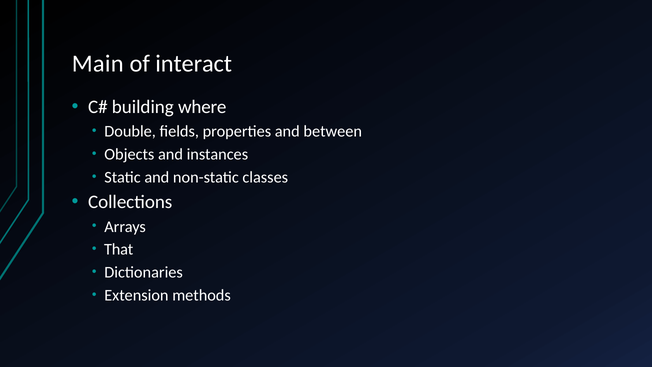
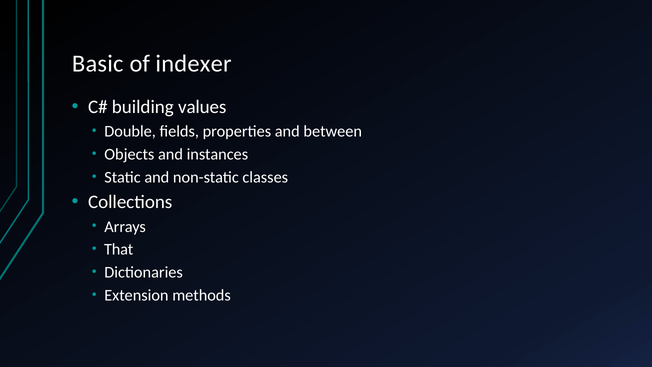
Main: Main -> Basic (98, 64)
interact: interact -> indexer (193, 64)
where: where -> values (202, 107)
